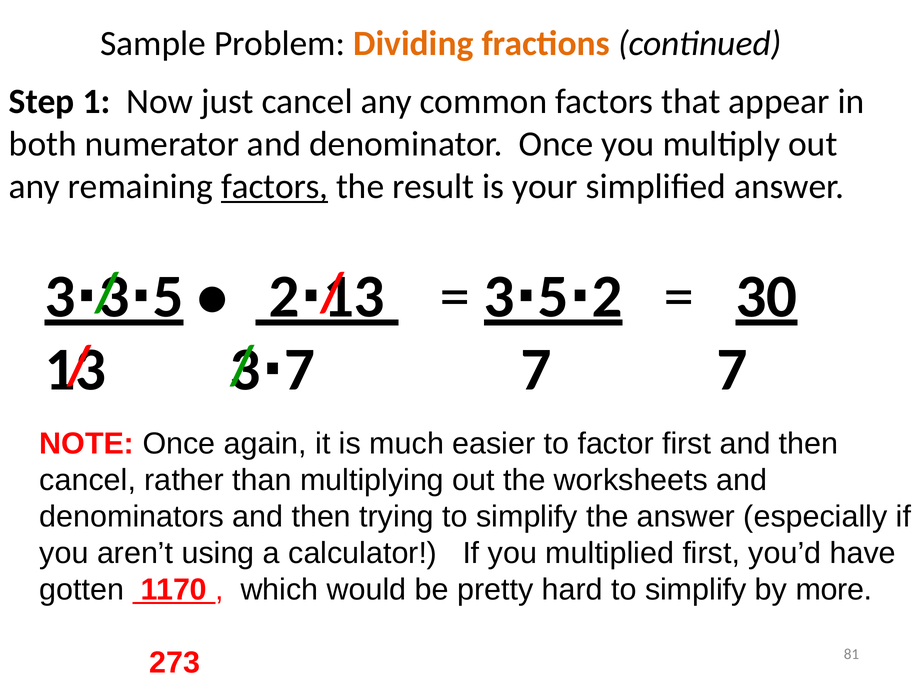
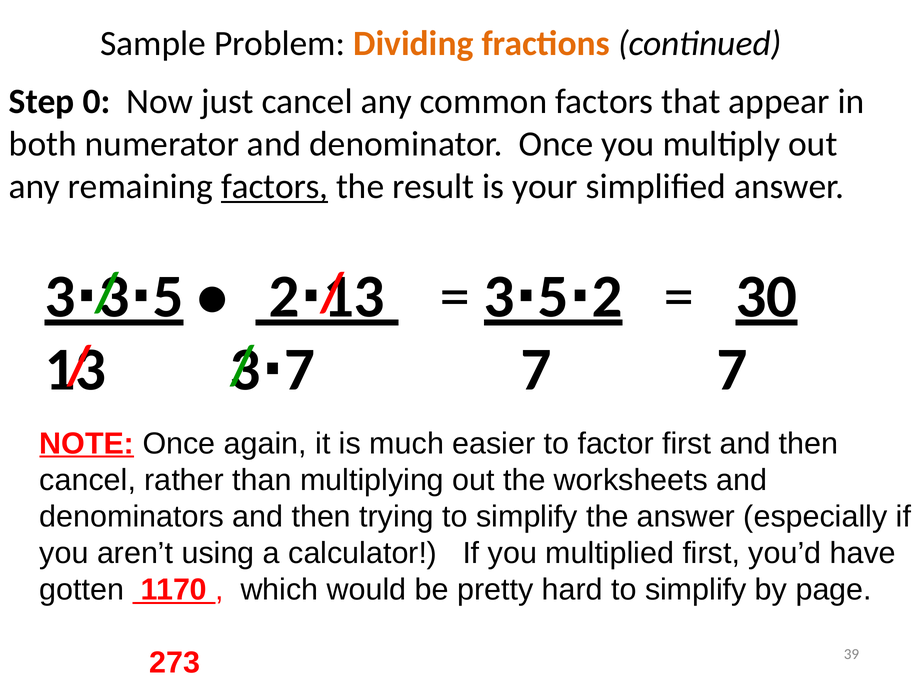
1: 1 -> 0 (96, 101)
NOTE underline: none -> present (87, 444)
more: more -> page (834, 590)
81: 81 -> 39 (851, 654)
